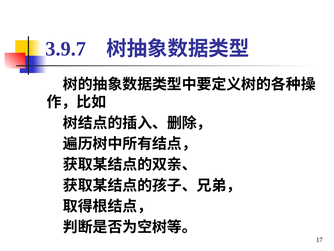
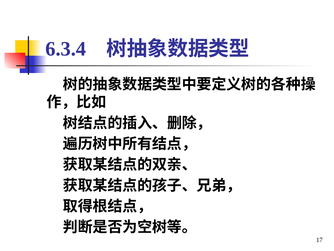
3.9.7: 3.9.7 -> 6.3.4 (66, 49)
